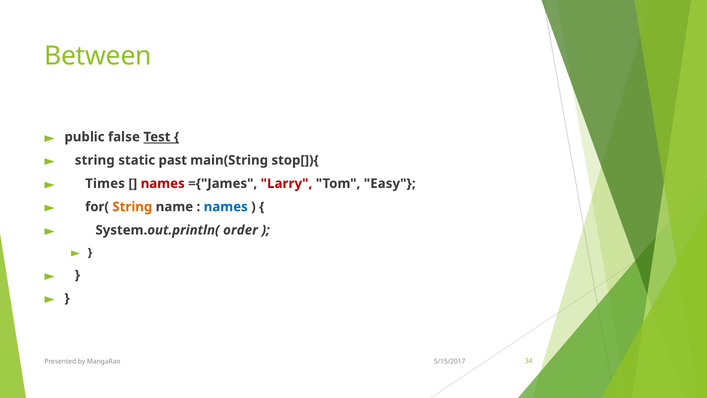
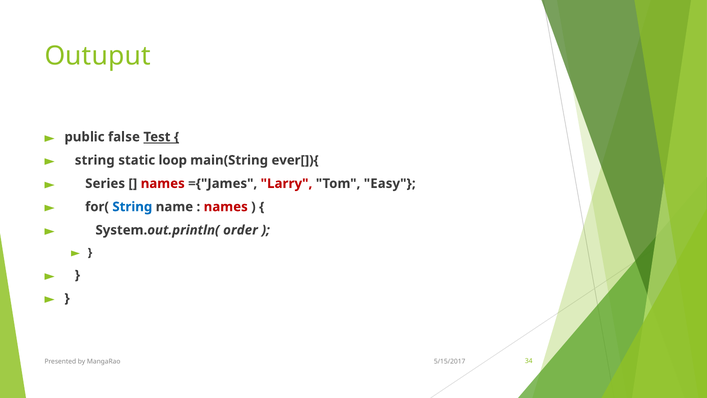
Between: Between -> Outuput (98, 56)
past: past -> loop (173, 160)
stop[]){: stop[]){ -> ever[]){ (295, 160)
Times: Times -> Series (105, 183)
String colour: orange -> blue (132, 207)
names colour: blue -> red (226, 207)
